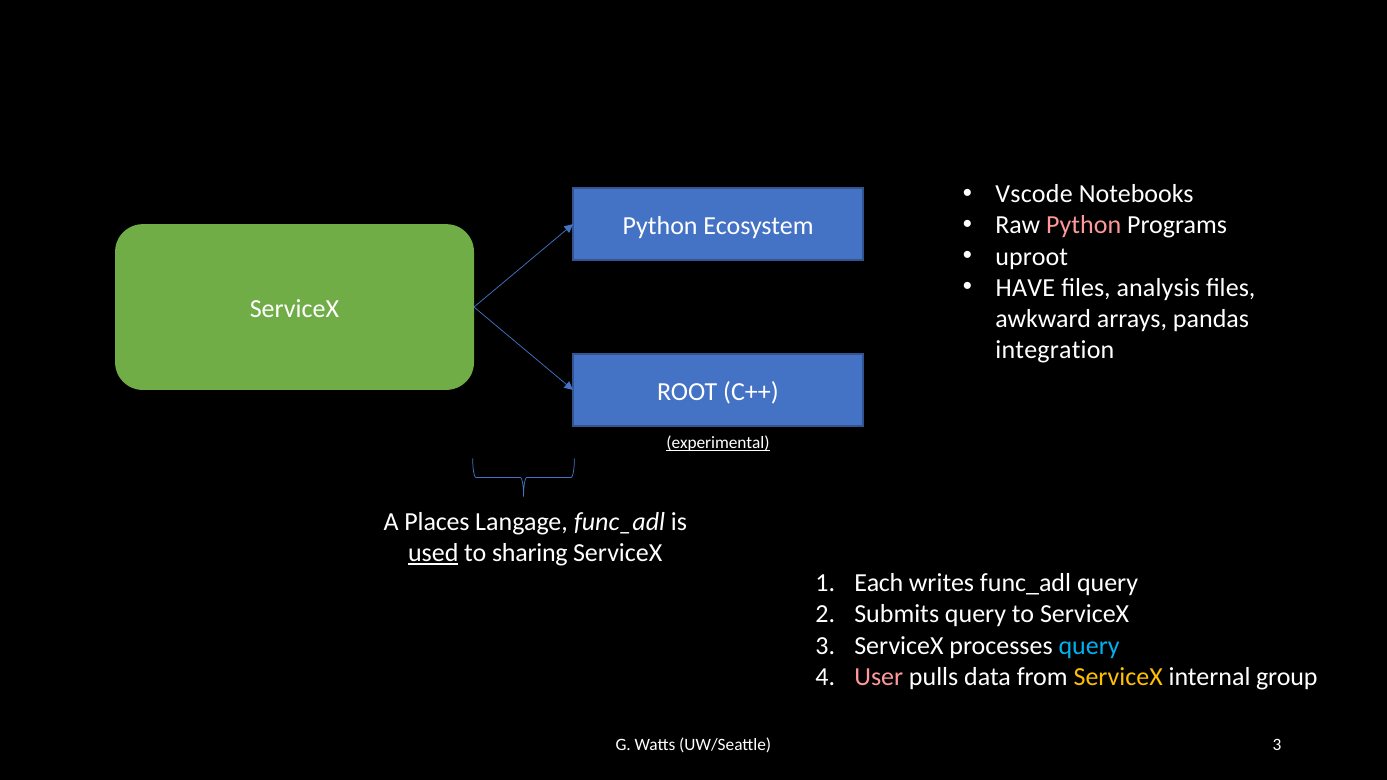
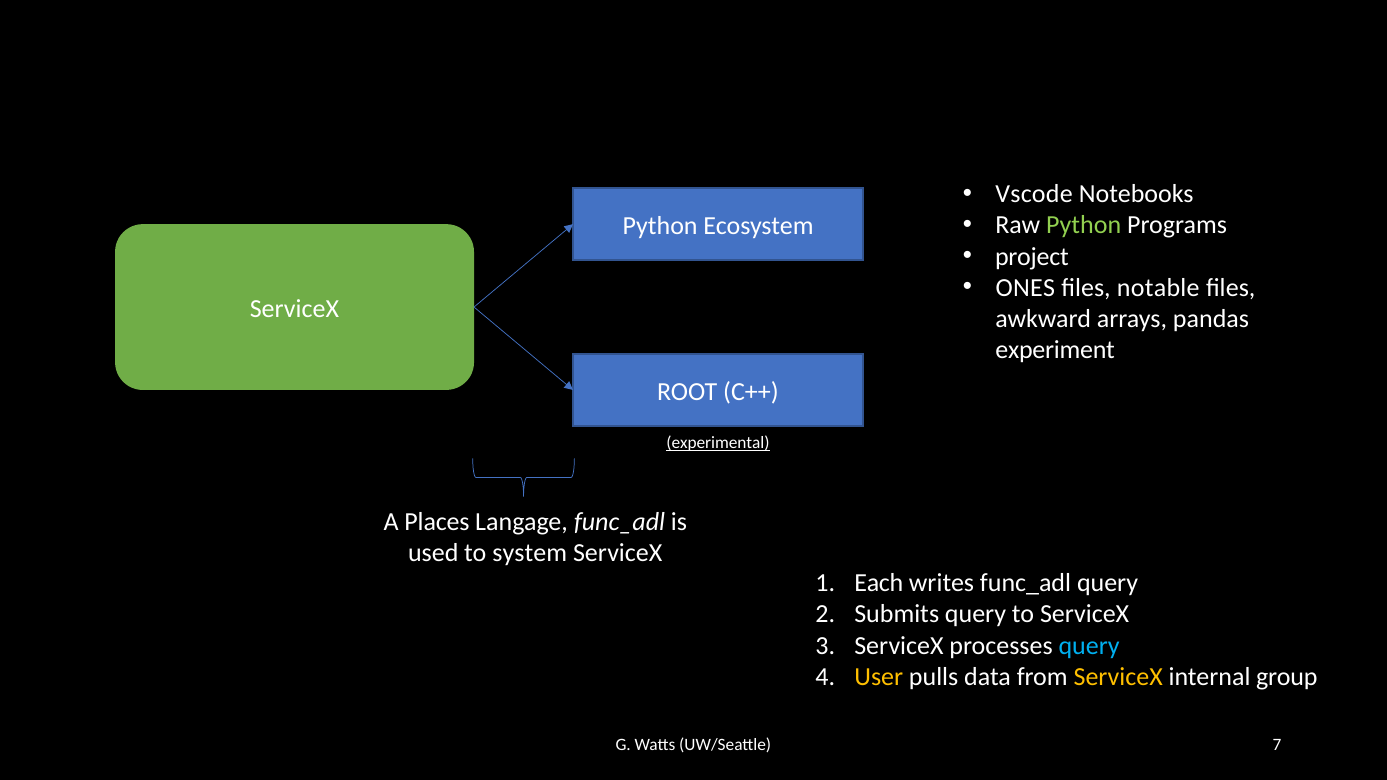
Python colour: pink -> light green (1084, 225)
uproot: uproot -> project (1032, 257)
HAVE: HAVE -> ONES (1025, 288)
analysis: analysis -> notable (1158, 288)
integration: integration -> experiment (1055, 350)
used underline: present -> none (433, 553)
sharing: sharing -> system (530, 553)
User colour: pink -> yellow (879, 677)
UW/Seattle 3: 3 -> 7 (1277, 745)
